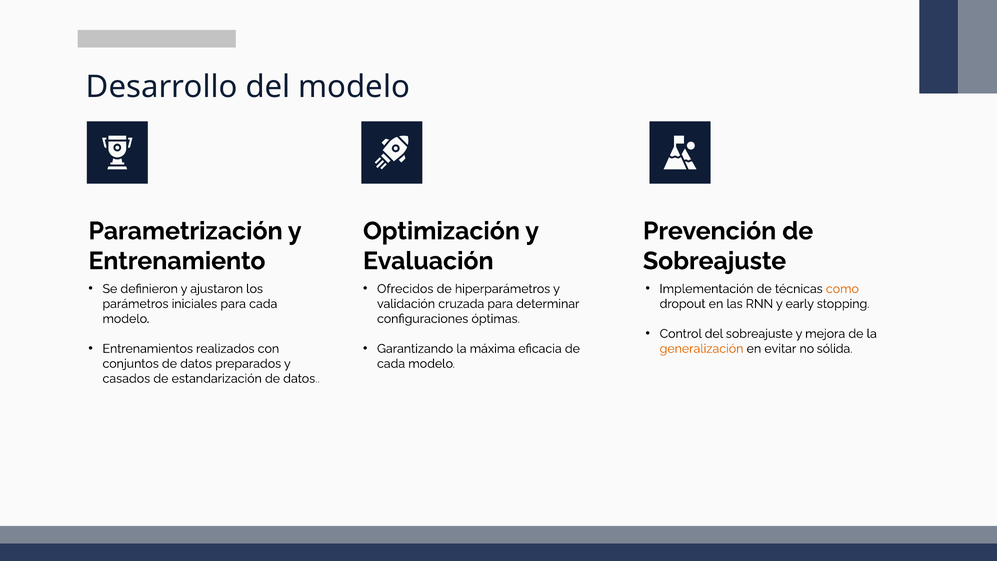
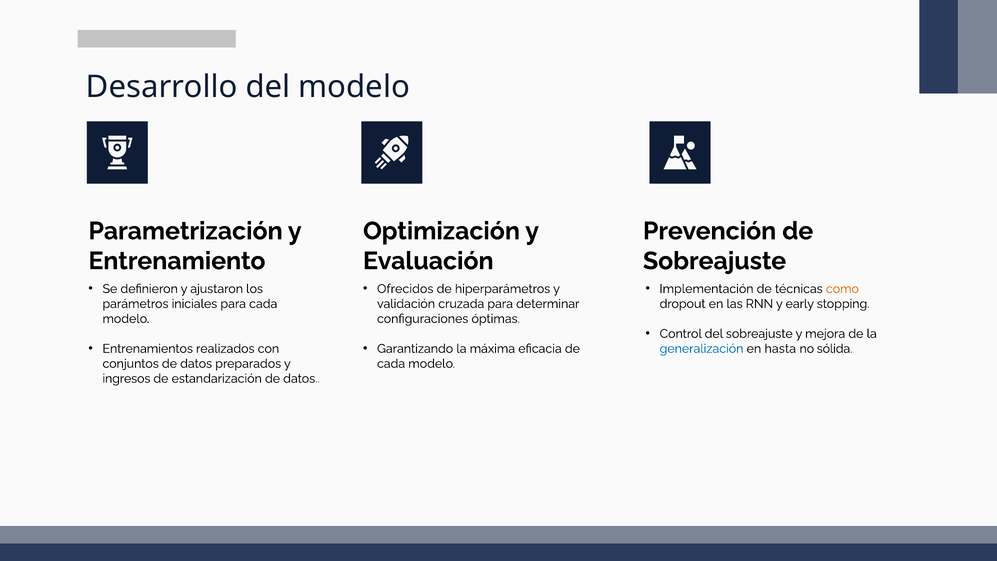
generalización colour: orange -> blue (702, 349)
evitar: evitar -> hasta (780, 349)
casados: casados -> ingresos (126, 378)
